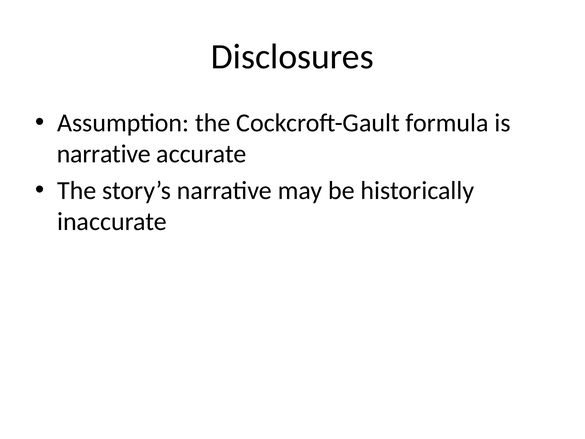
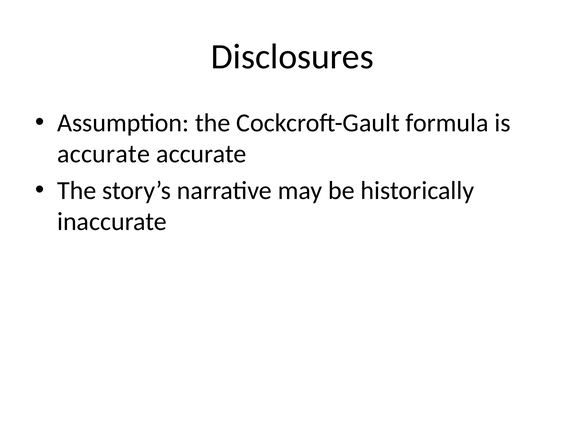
narrative: narrative -> accurate (104, 154)
